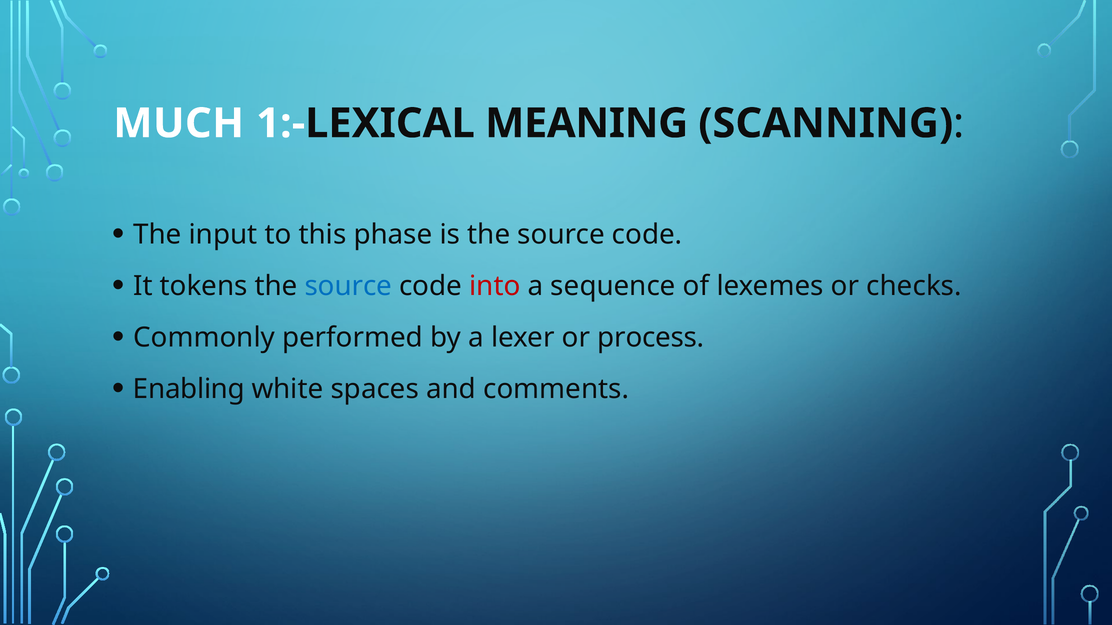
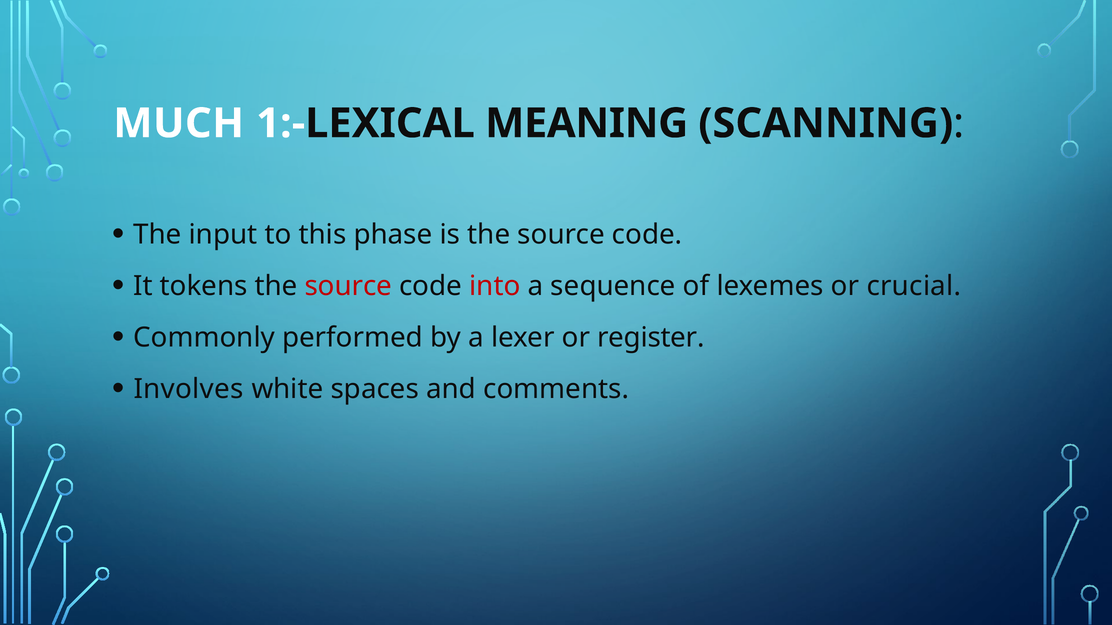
source colour: blue -> red (348, 286)
checks: checks -> crucial (914, 286)
process: process -> register (651, 338)
Enabling: Enabling -> Involves (189, 389)
